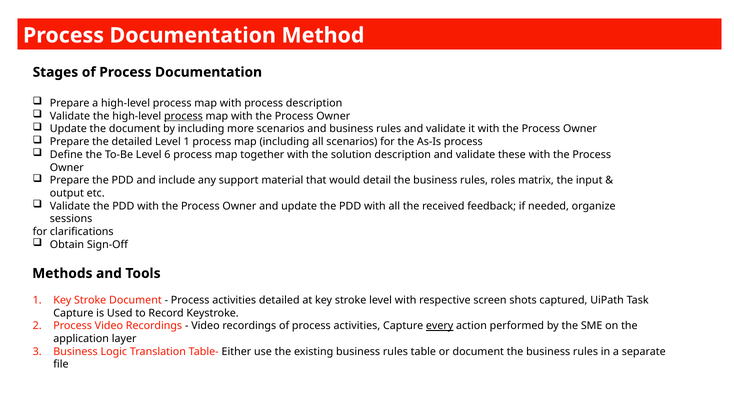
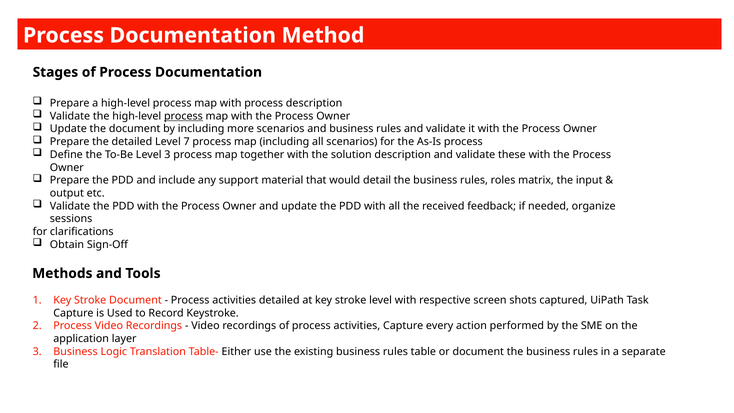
Level 1: 1 -> 7 (187, 142)
Level 6: 6 -> 3 (167, 155)
every underline: present -> none (440, 326)
